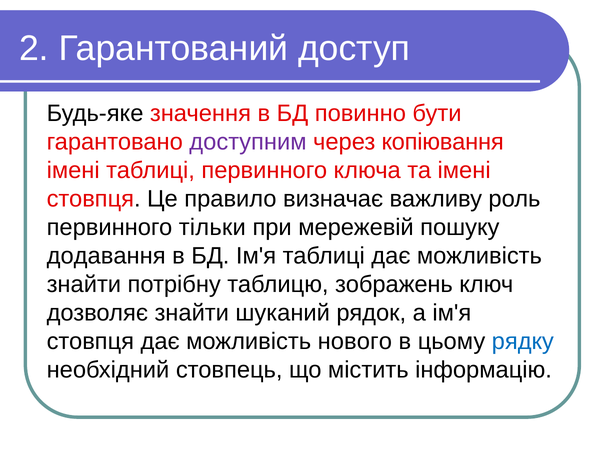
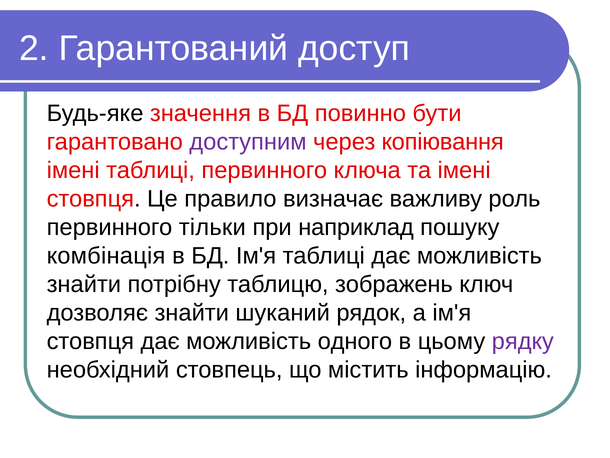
мережевій: мережевій -> наприклад (356, 227)
додавання: додавання -> комбінація (106, 256)
нового: нового -> одного (355, 341)
рядку colour: blue -> purple (523, 341)
